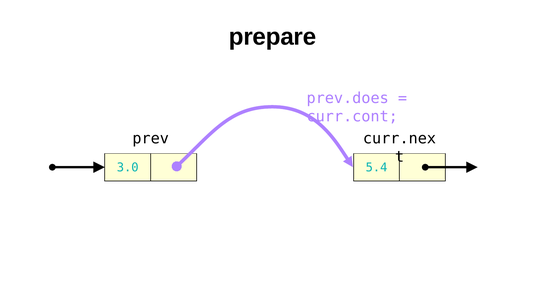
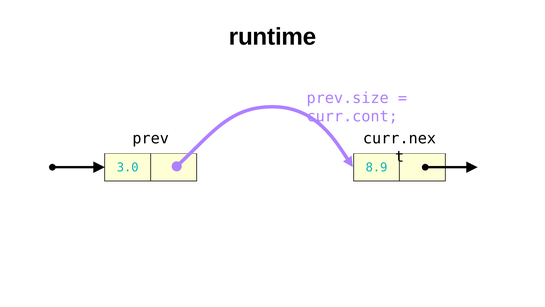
prepare: prepare -> runtime (273, 37)
prev.does: prev.does -> prev.size (348, 98)
5.4: 5.4 -> 8.9 (377, 167)
